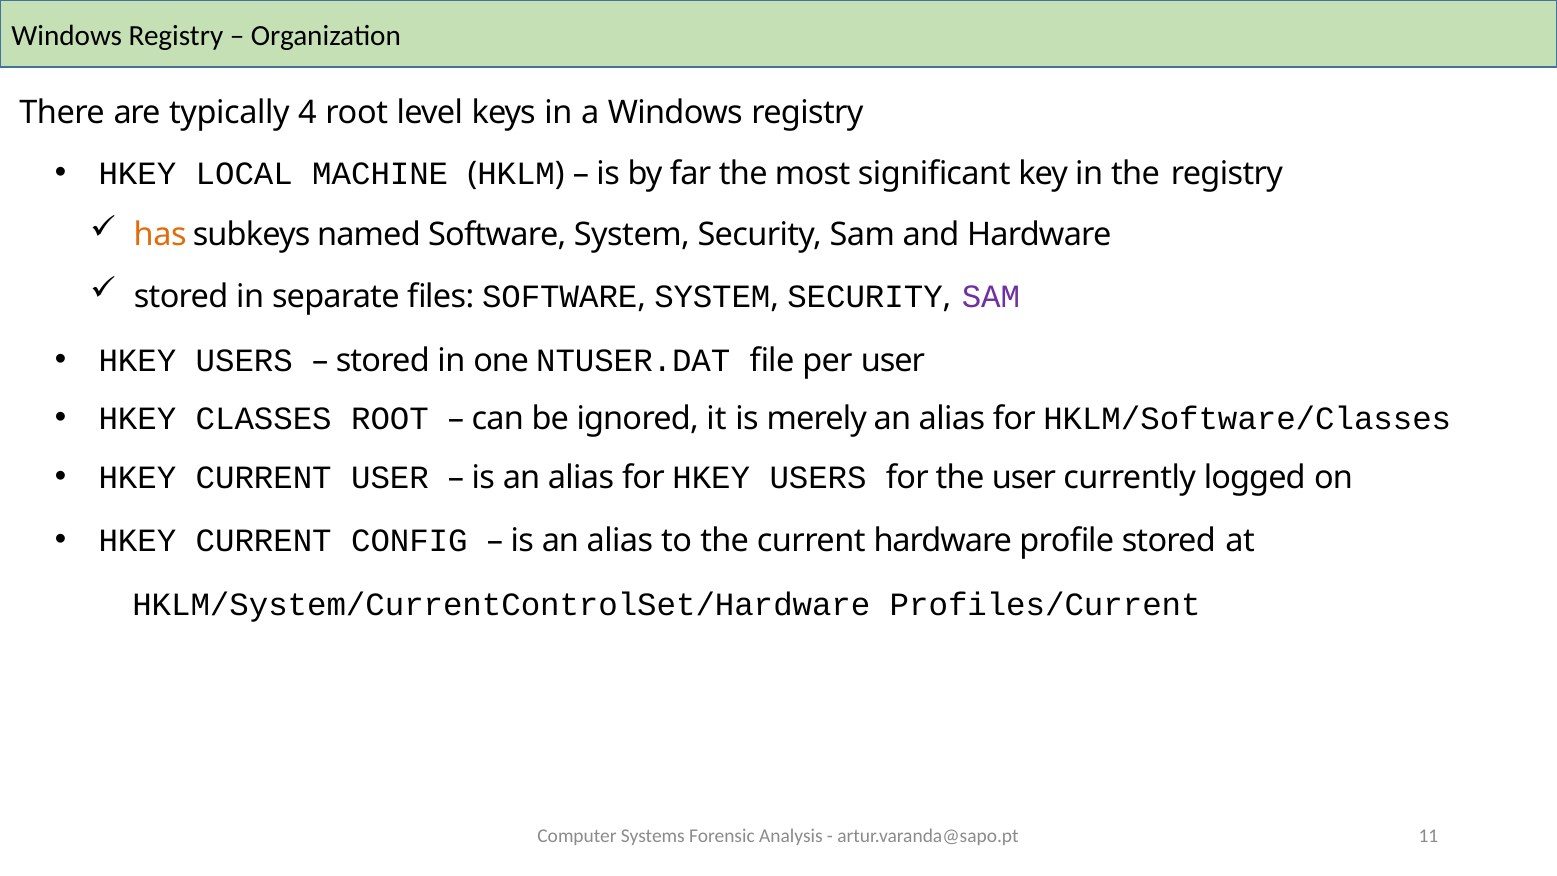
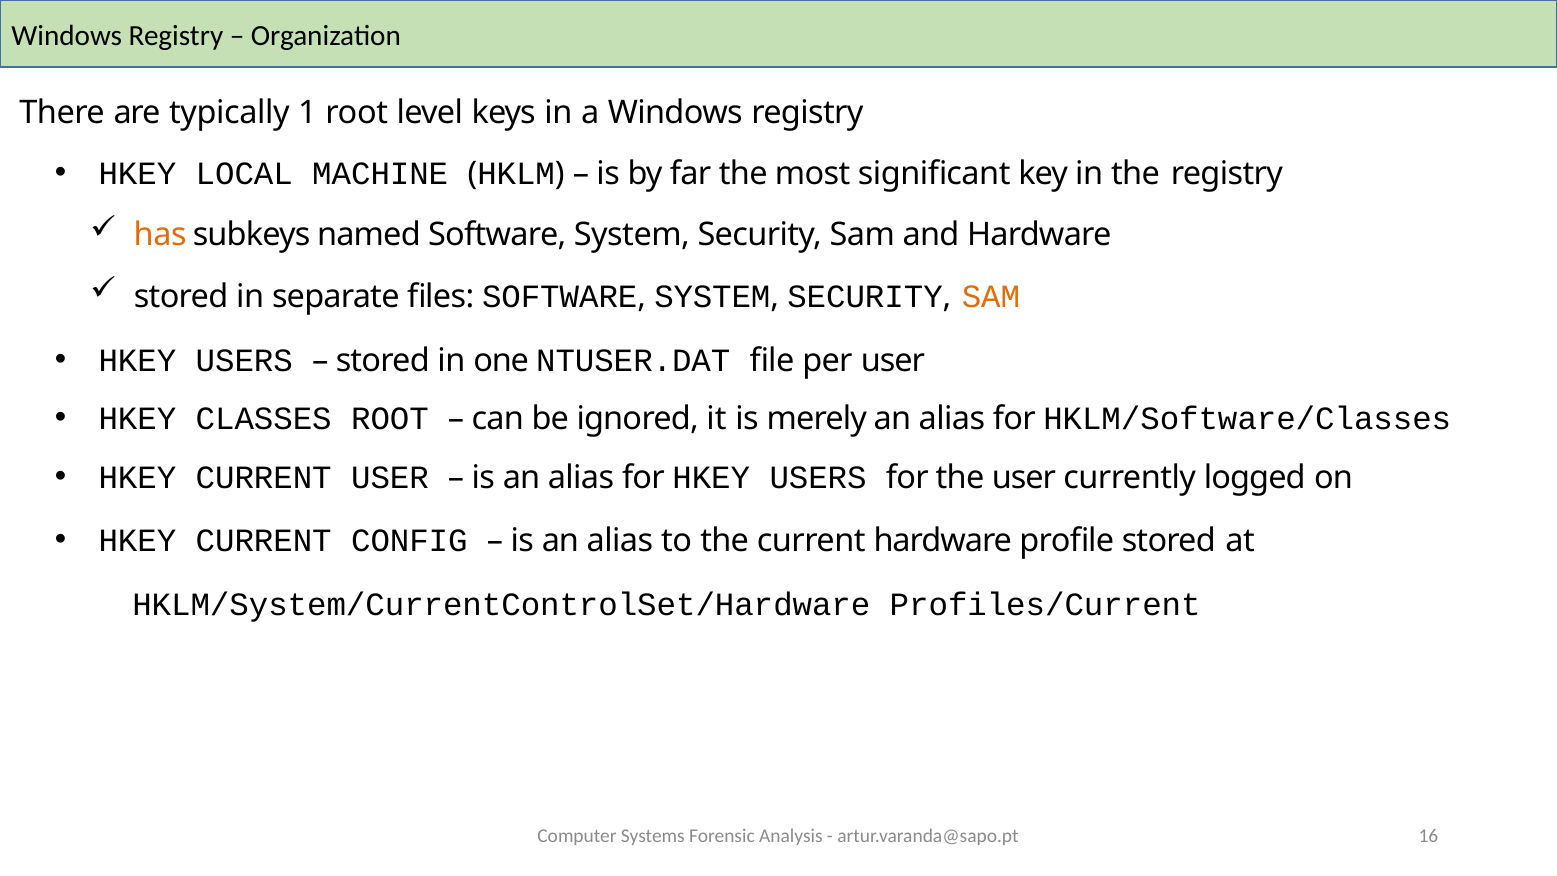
4: 4 -> 1 (307, 113)
SAM colour: purple -> orange (991, 296)
11: 11 -> 16 (1428, 836)
